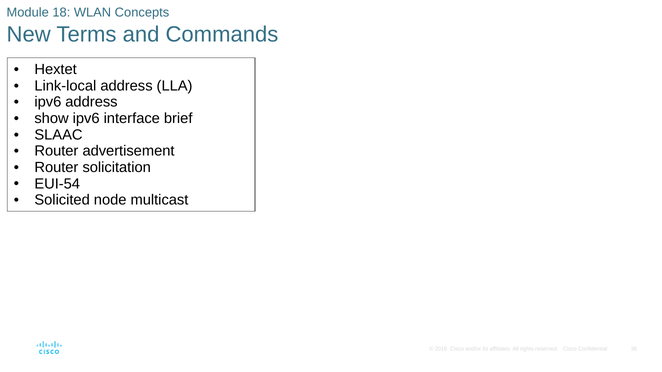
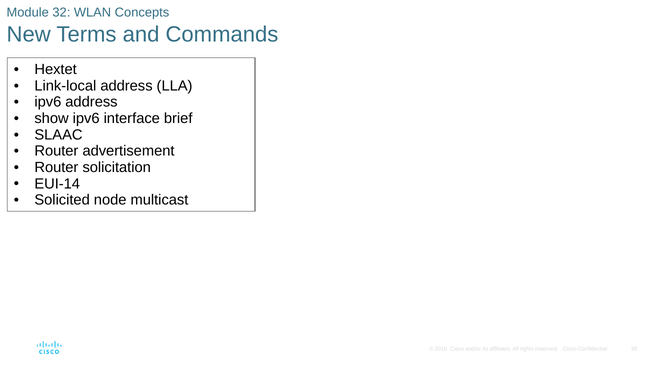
18: 18 -> 32 (61, 13)
EUI-54: EUI-54 -> EUI-14 (57, 184)
